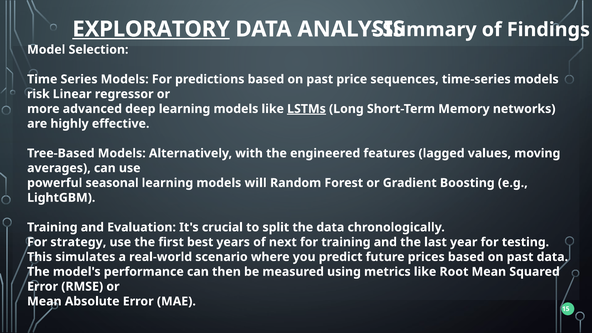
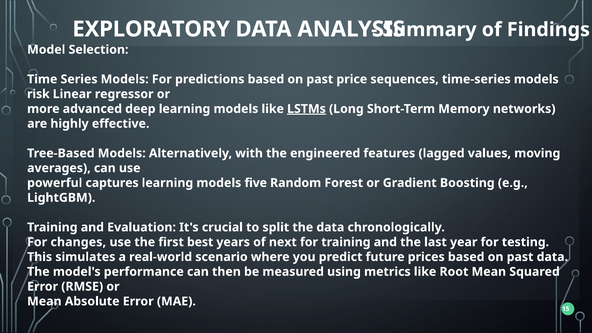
EXPLORATORY underline: present -> none (151, 29)
seasonal: seasonal -> captures (112, 183)
will: will -> five (256, 183)
strategy: strategy -> changes (78, 242)
